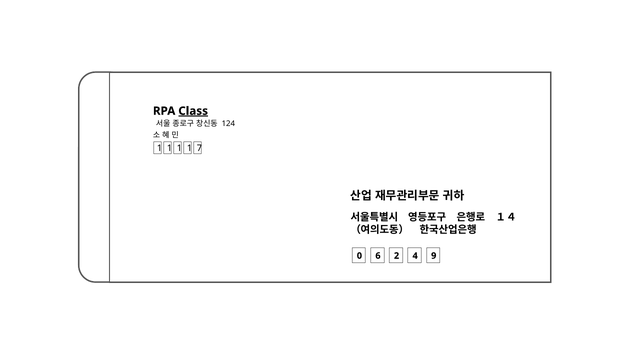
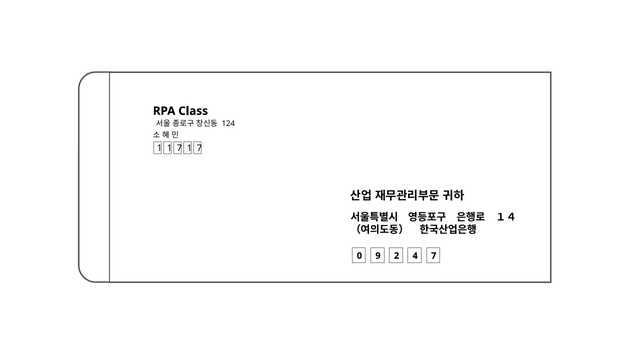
Class underline: present -> none (193, 111)
1: 1 -> 7 (179, 149)
6: 6 -> 9 (378, 256)
4 9: 9 -> 7 (434, 256)
